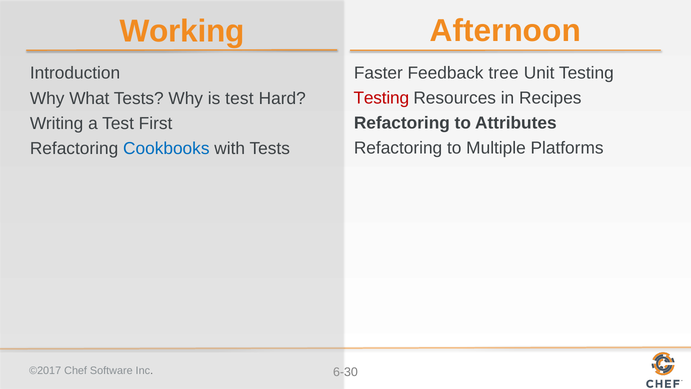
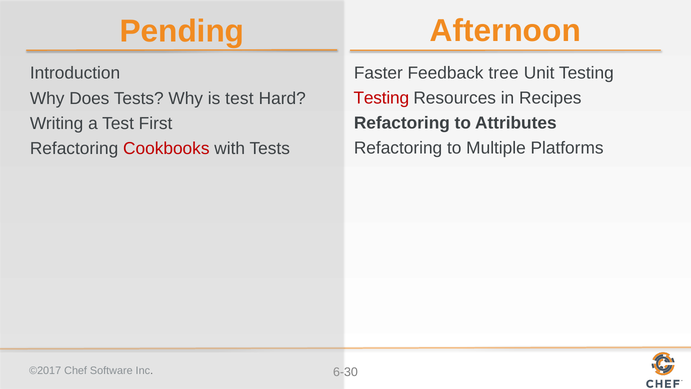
Working: Working -> Pending (182, 31)
What: What -> Does (89, 98)
Cookbooks colour: blue -> red (166, 148)
